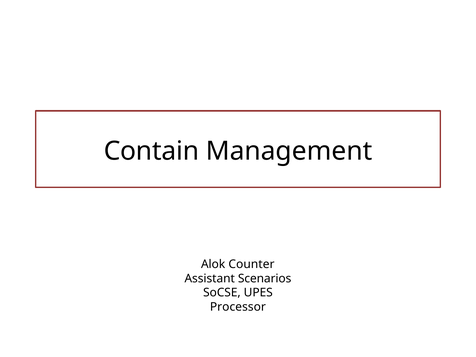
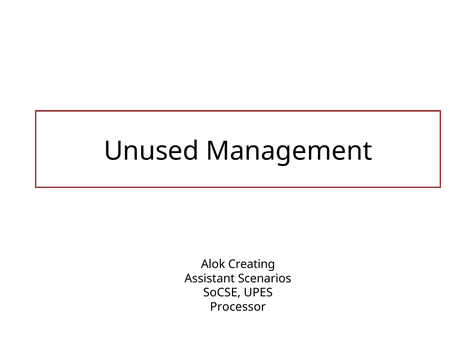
Contain: Contain -> Unused (151, 151)
Counter: Counter -> Creating (252, 264)
